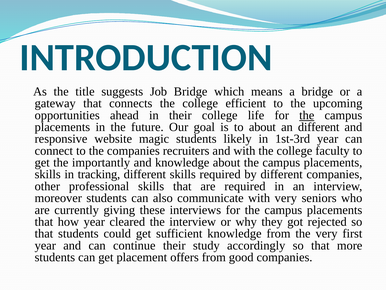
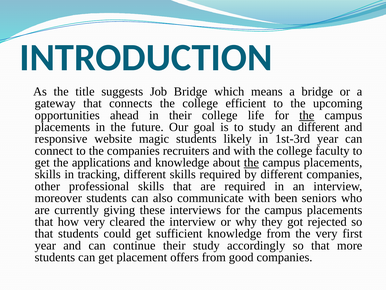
to about: about -> study (262, 127)
importantly: importantly -> applications (101, 162)
the underline: none -> present (251, 162)
with very: very -> been (286, 198)
how year: year -> very (94, 221)
